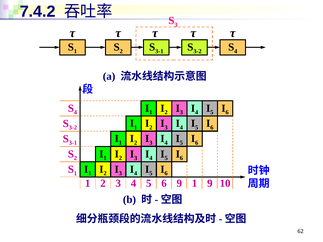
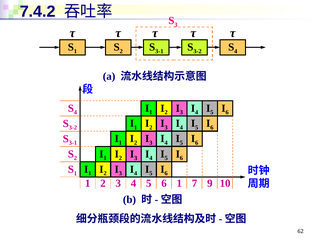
6 9: 9 -> 1 (179, 183)
5 1: 1 -> 7 (195, 183)
